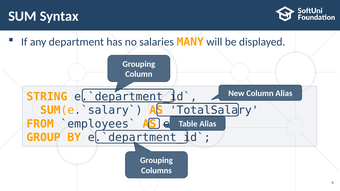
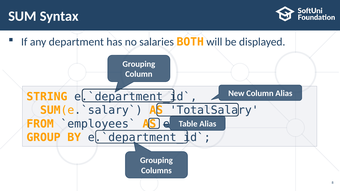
MANY: MANY -> BOTH (190, 42)
